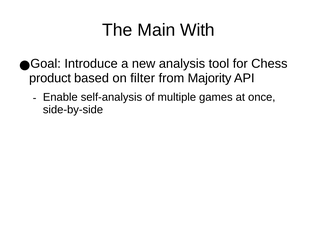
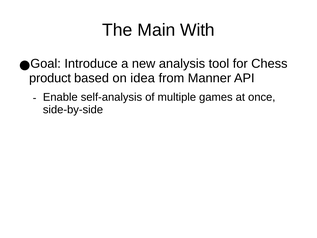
filter: filter -> idea (143, 78)
Majority: Majority -> Manner (209, 78)
